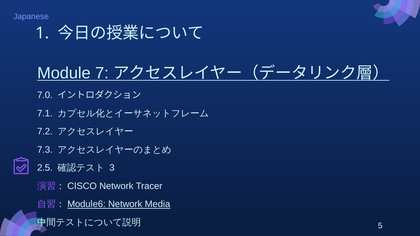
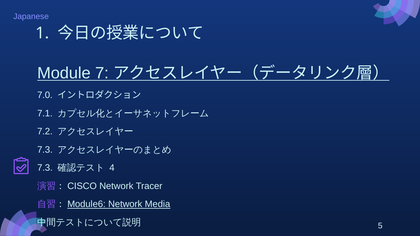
2.5: 2.5 -> 7.3 (45, 168)
3: 3 -> 4 (112, 168)
